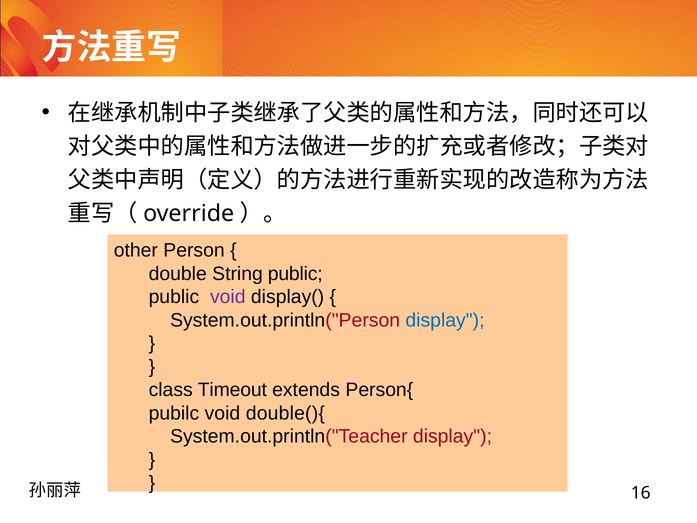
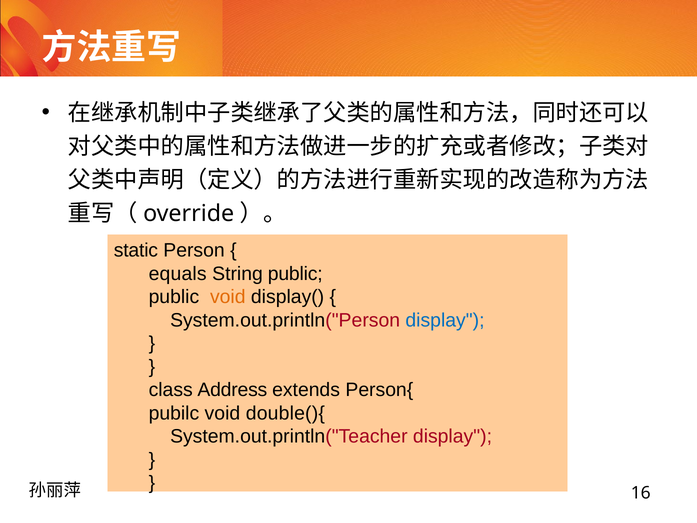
other: other -> static (136, 250)
double: double -> equals (178, 274)
void colour: purple -> orange (228, 297)
Timeout: Timeout -> Address (232, 390)
